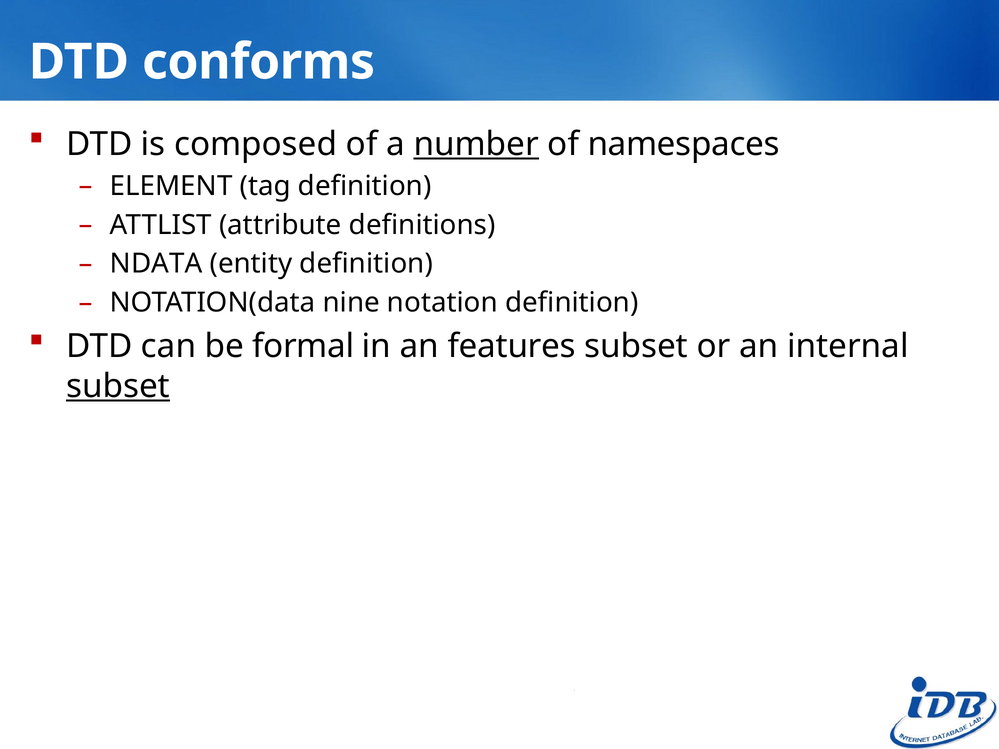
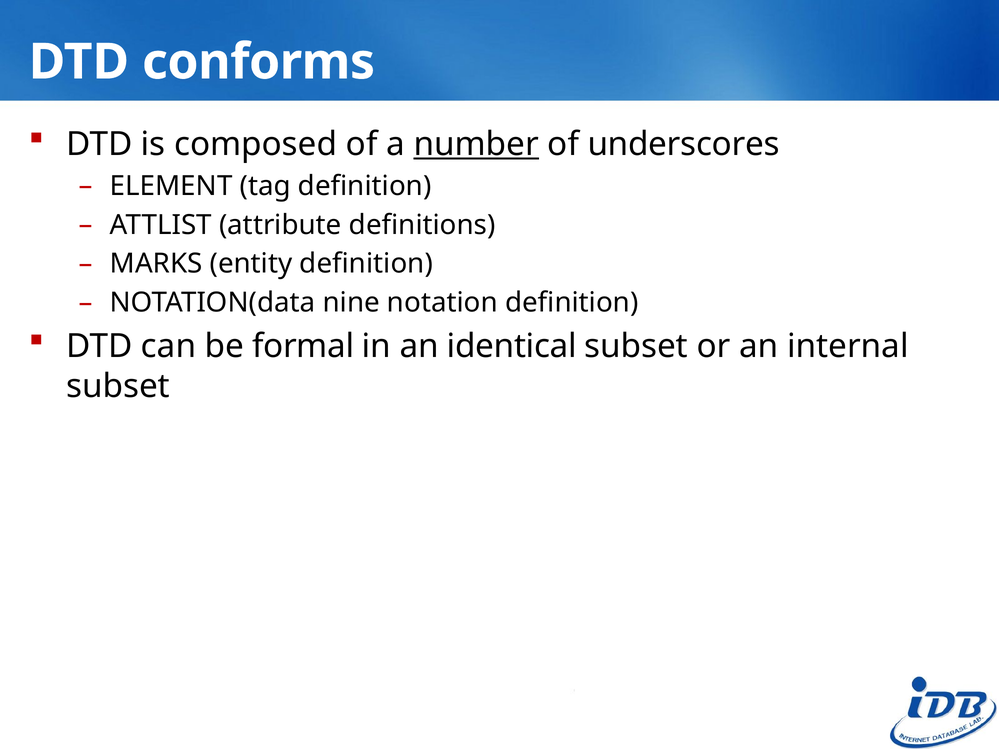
namespaces: namespaces -> underscores (684, 144)
NDATA: NDATA -> MARKS (156, 264)
features: features -> identical (512, 346)
subset underline: present -> none (118, 386)
